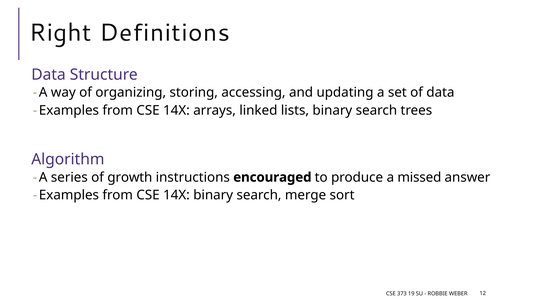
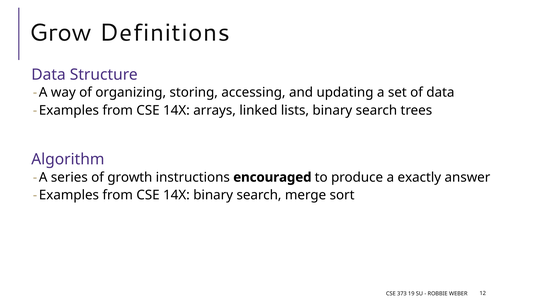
Right: Right -> Grow (61, 33)
missed: missed -> exactly (419, 177)
